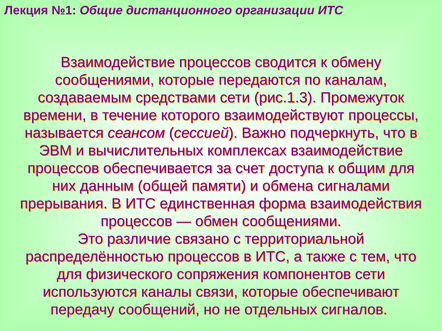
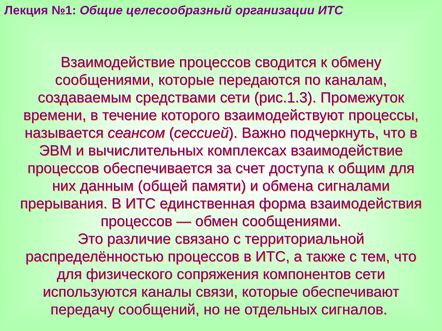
дистанционного: дистанционного -> целесообразный (179, 10)
